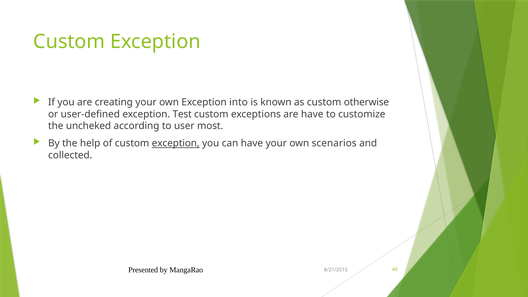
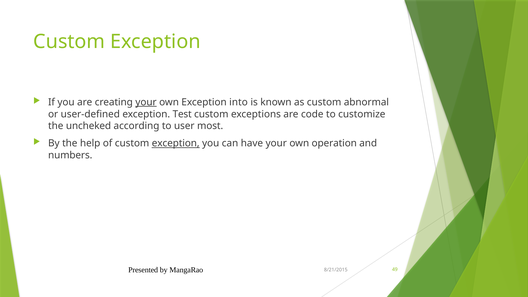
your underline: none -> present (146, 102)
otherwise: otherwise -> abnormal (366, 102)
are have: have -> code (312, 114)
scenarios: scenarios -> operation (334, 143)
collected: collected -> numbers (70, 155)
